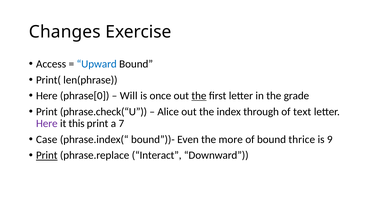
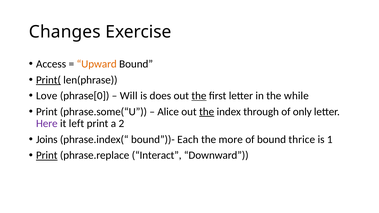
Upward colour: blue -> orange (97, 64)
Print( underline: none -> present (48, 80)
Here: Here -> Love (47, 96)
once: once -> does (160, 96)
grade: grade -> while (296, 96)
phrase.check(“U: phrase.check(“U -> phrase.some(“U (103, 112)
the underline: none -> present (207, 112)
text: text -> only (302, 112)
this: this -> left (76, 124)
7: 7 -> 2 (121, 124)
Case: Case -> Joins (47, 140)
Even: Even -> Each (188, 140)
9: 9 -> 1 (330, 140)
